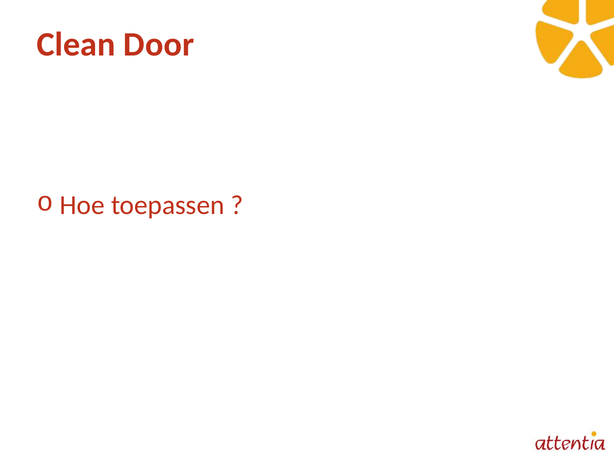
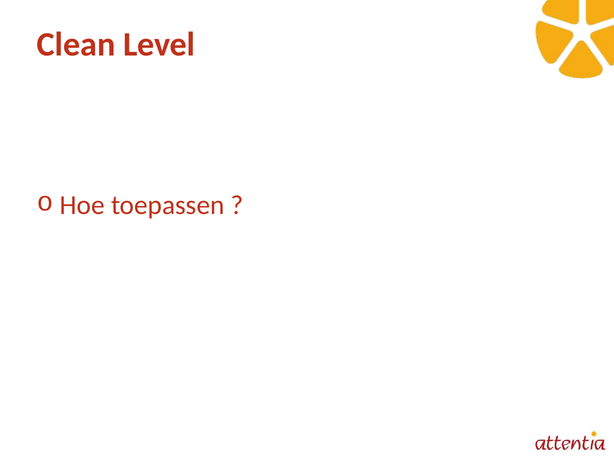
Door: Door -> Level (159, 44)
